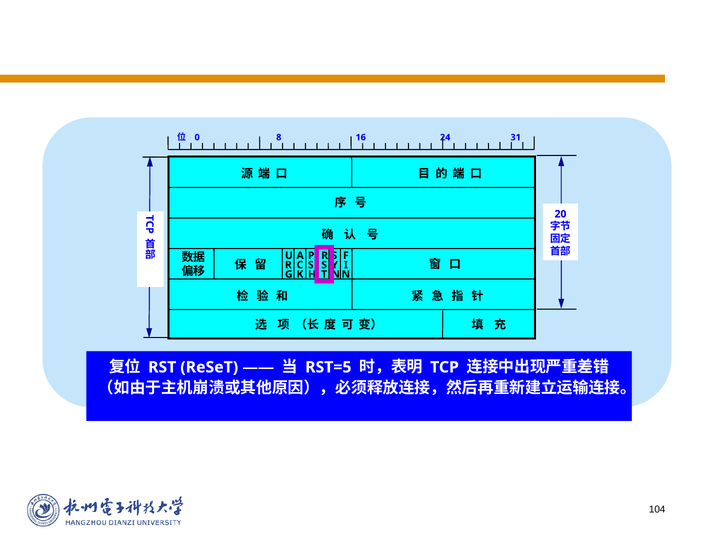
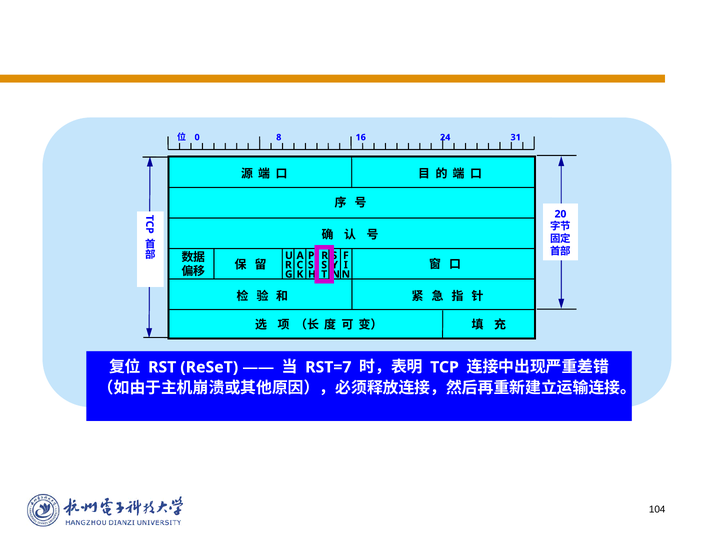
RST=5: RST=5 -> RST=7 (328, 368)
